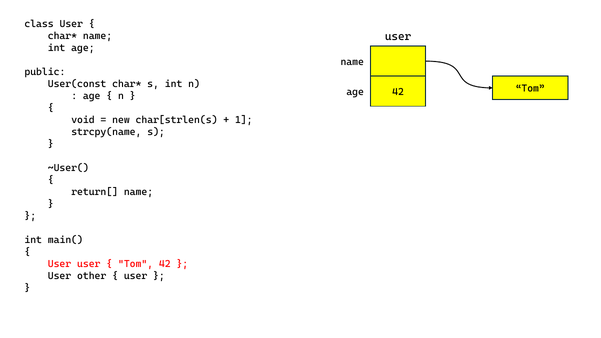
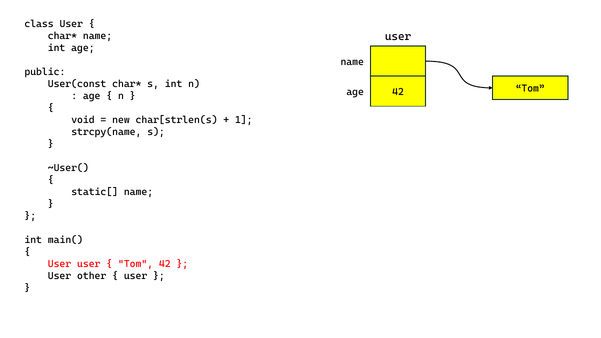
return[: return[ -> static[ (95, 192)
